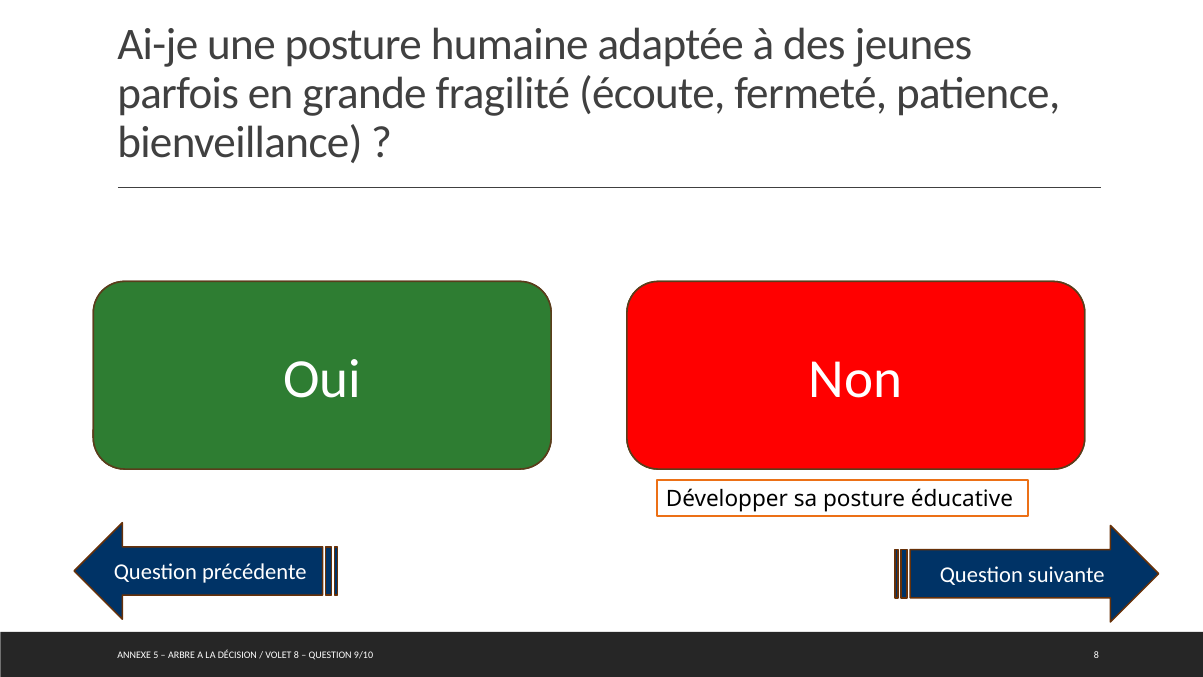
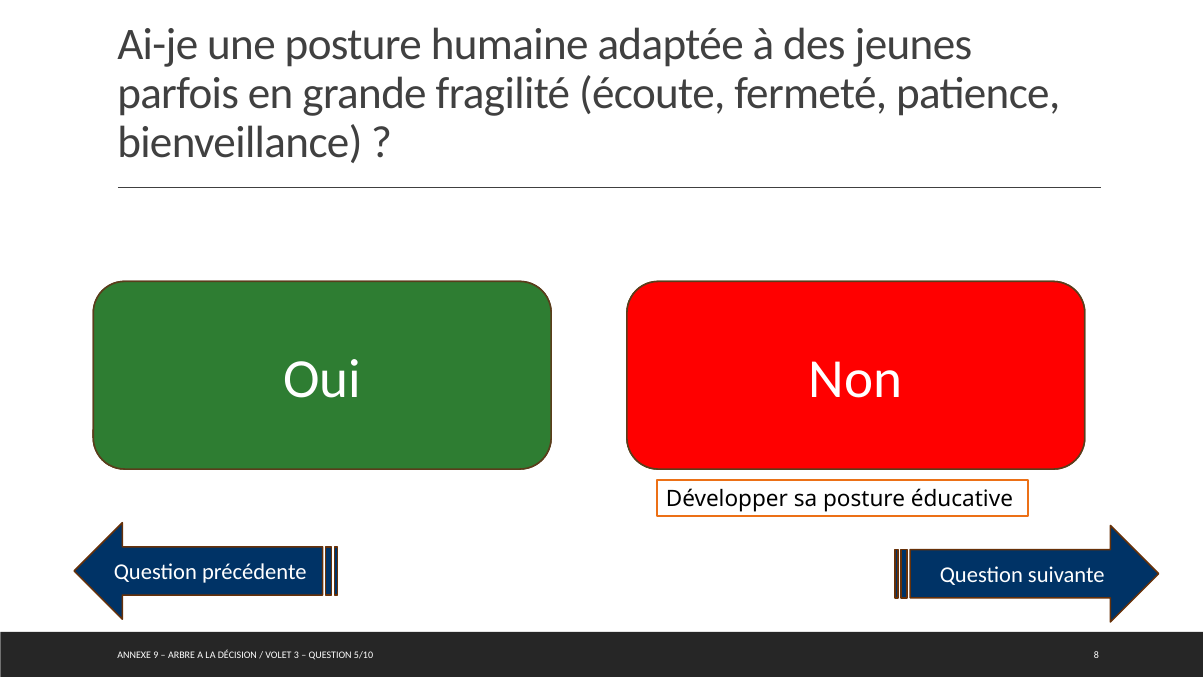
5: 5 -> 9 (156, 655)
VOLET 8: 8 -> 3 (296, 655)
9/10: 9/10 -> 5/10 (364, 655)
